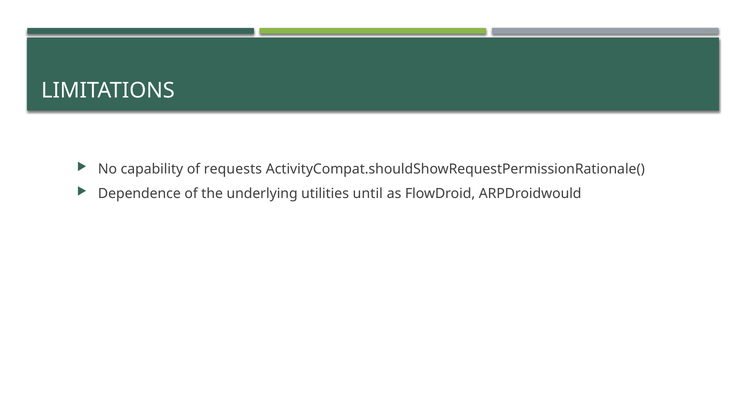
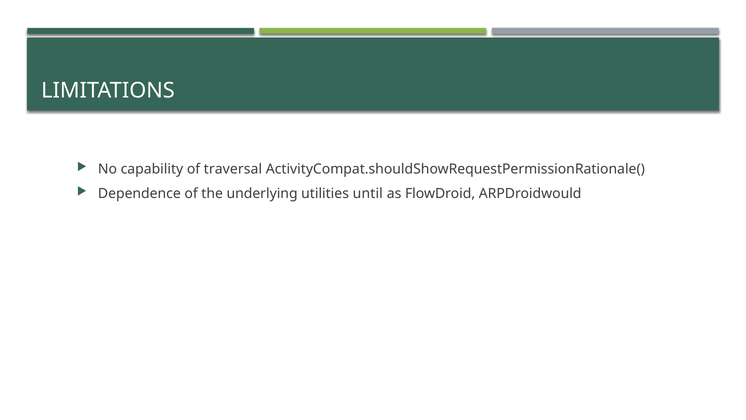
requests: requests -> traversal (233, 169)
